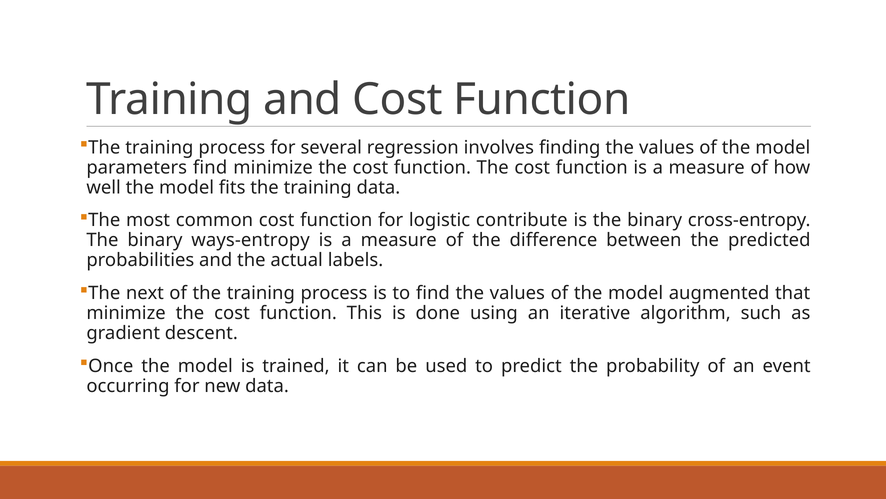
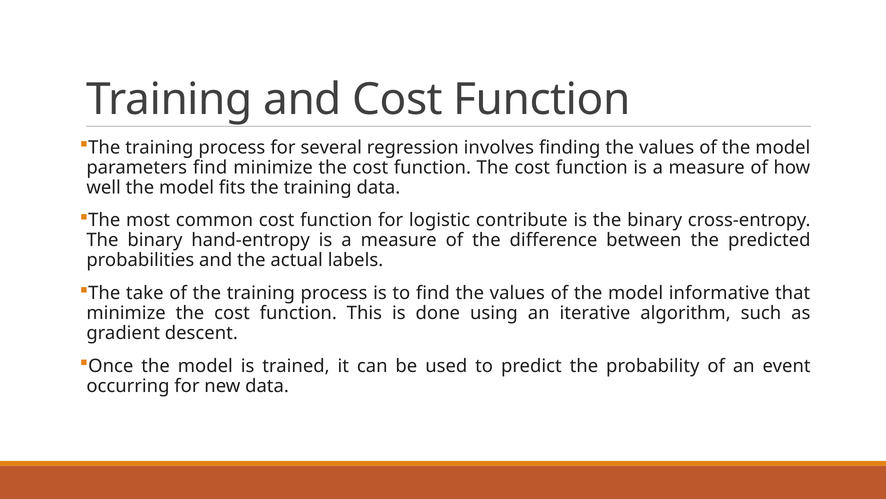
ways-entropy: ways-entropy -> hand-entropy (251, 240)
next: next -> take (145, 293)
augmented: augmented -> informative (719, 293)
